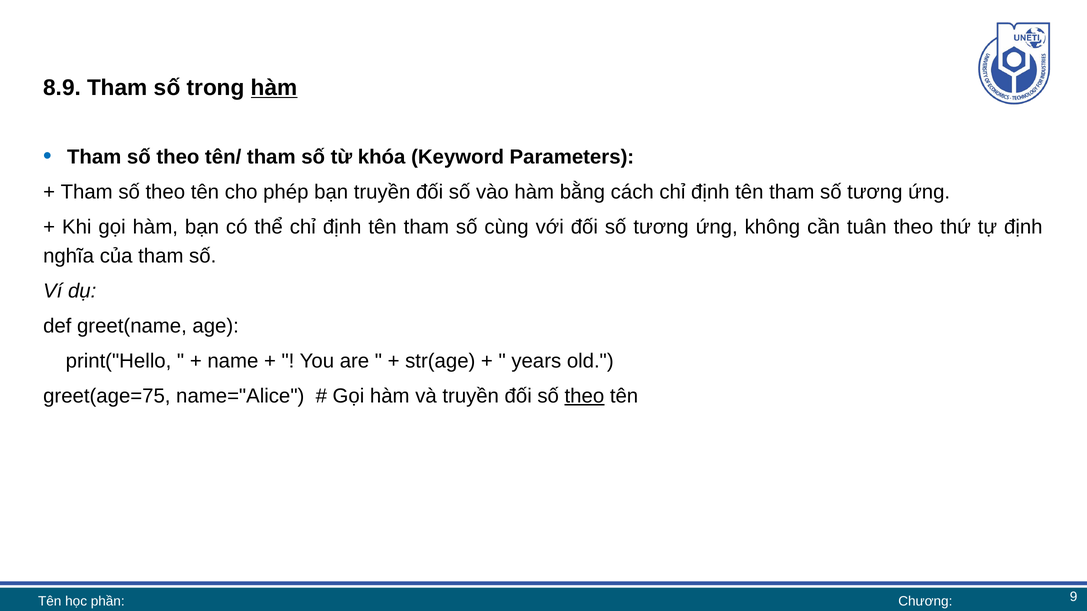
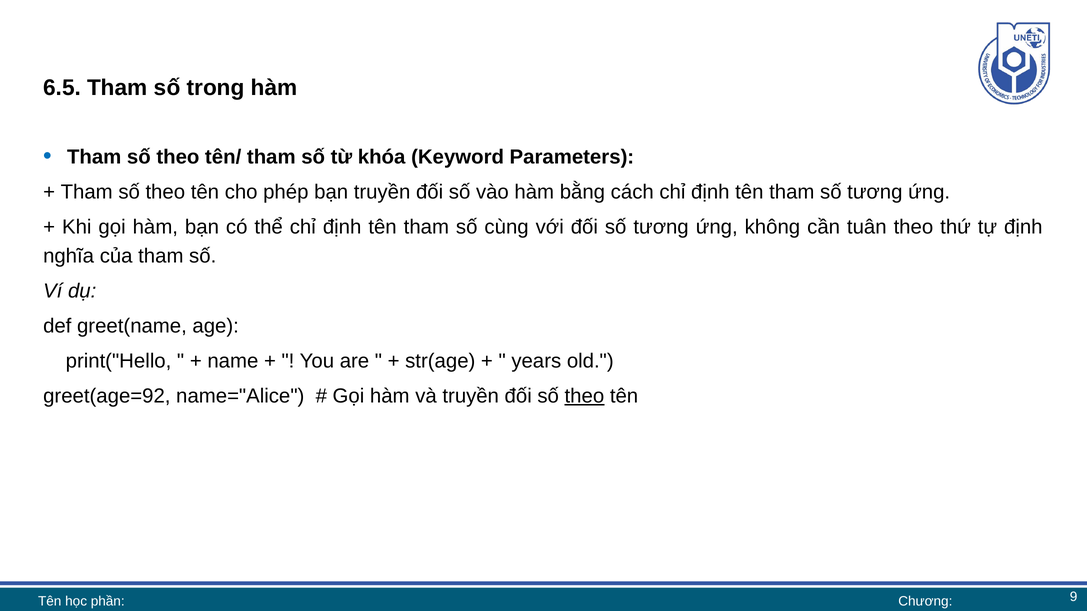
8.9: 8.9 -> 6.5 (62, 88)
hàm underline: present -> none (274, 88)
greet(age=75: greet(age=75 -> greet(age=92 (107, 396)
